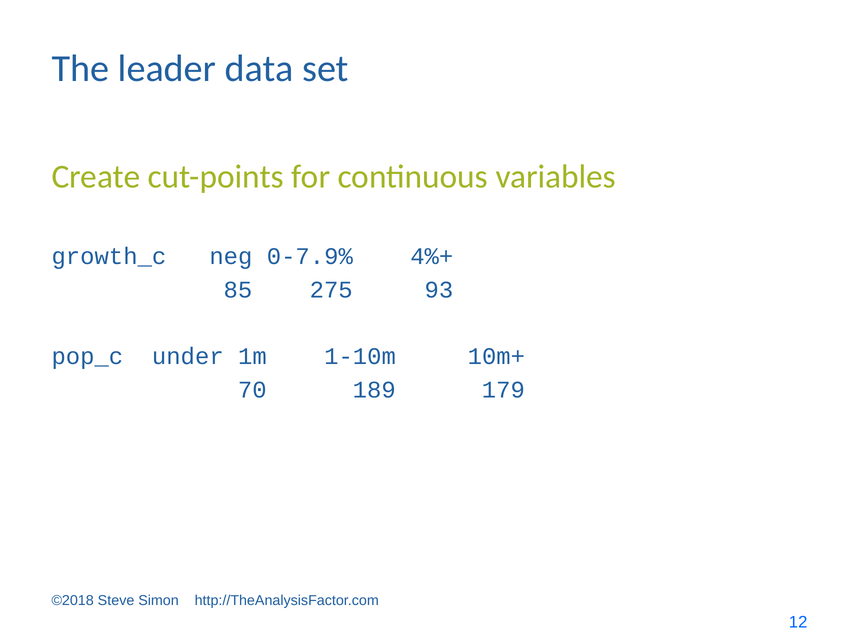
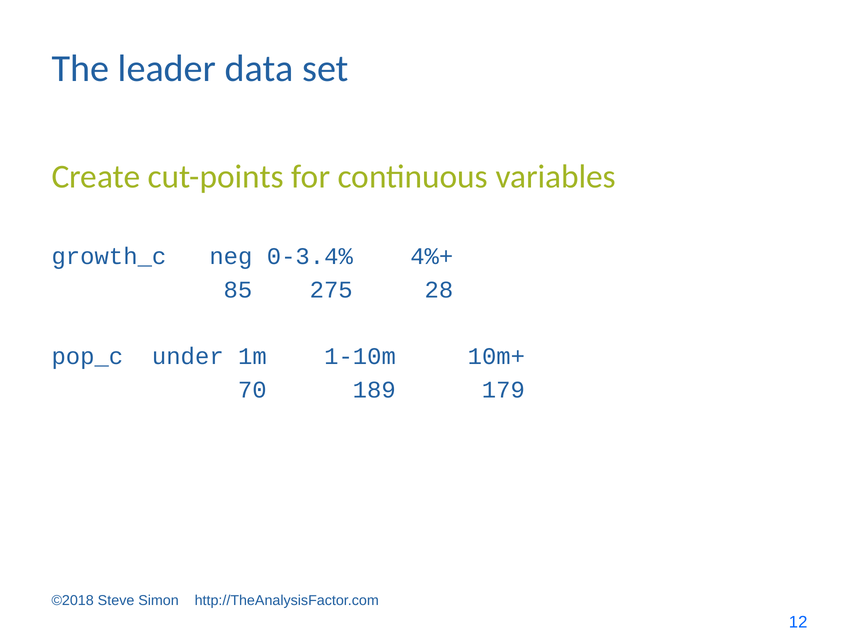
0-7.9%: 0-7.9% -> 0-3.4% (310, 257)
93: 93 -> 28 (439, 290)
